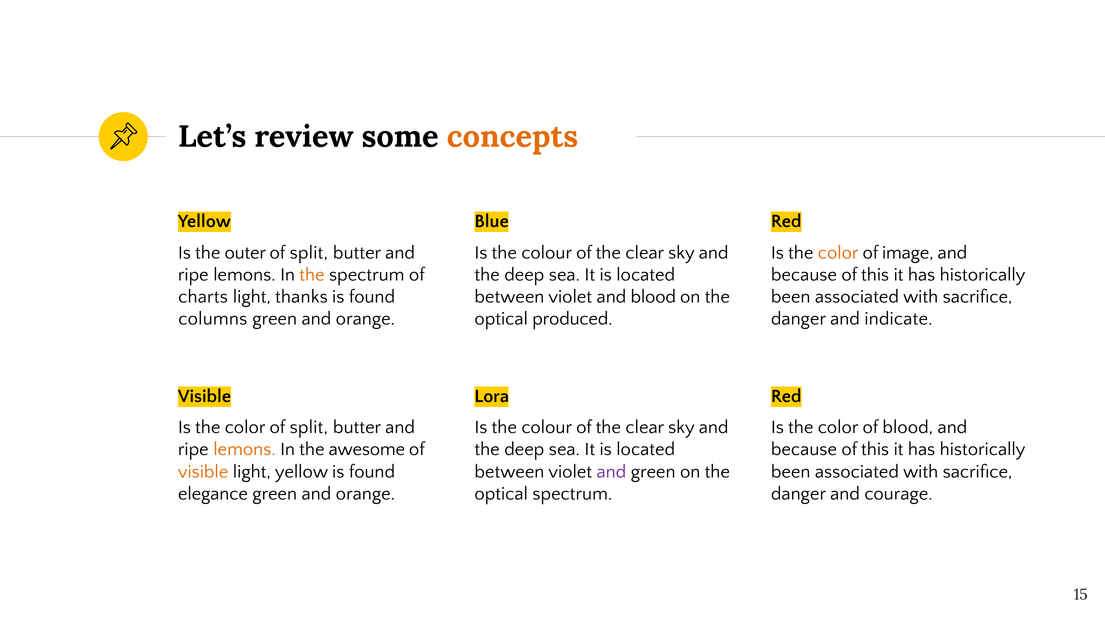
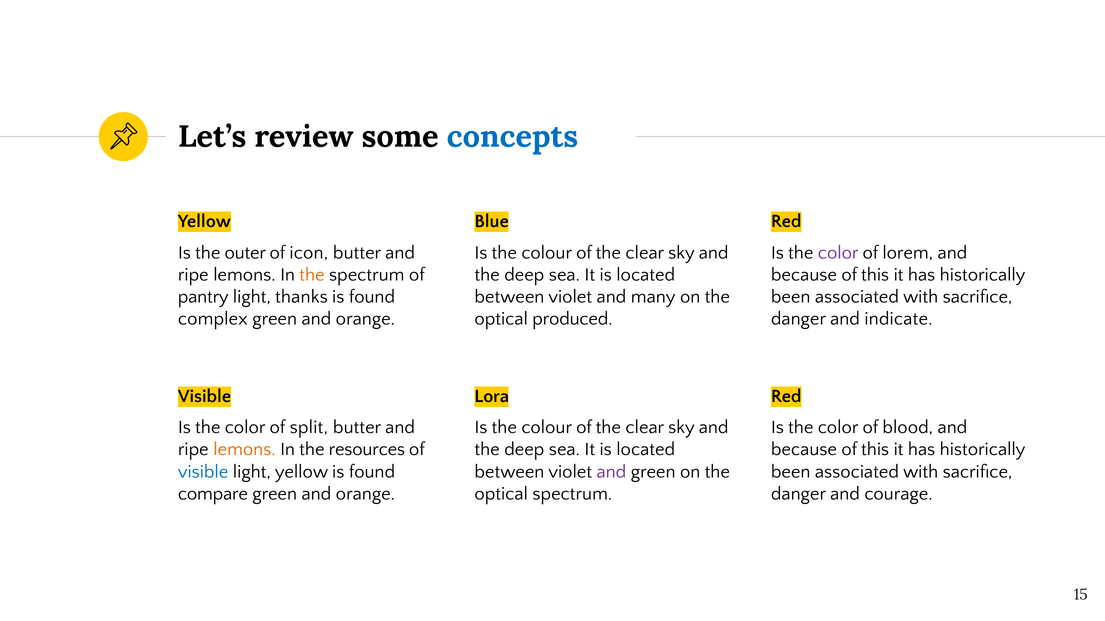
concepts colour: orange -> blue (512, 137)
split: split -> icon (309, 253)
color colour: orange -> purple (838, 253)
image: image -> lorem (908, 253)
charts: charts -> pantry (203, 297)
and blood: blood -> many (653, 297)
columns: columns -> complex (213, 319)
awesome: awesome -> resources (367, 450)
visible colour: orange -> blue (203, 472)
elegance: elegance -> compare (213, 494)
